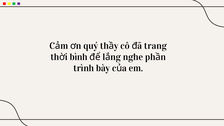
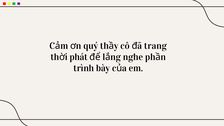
bình: bình -> phát (79, 57)
